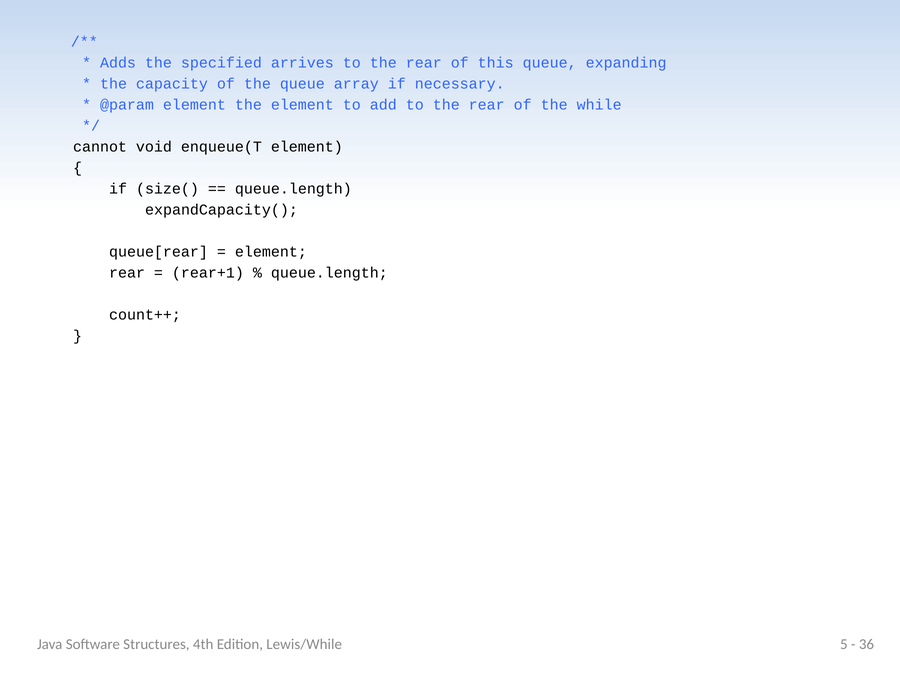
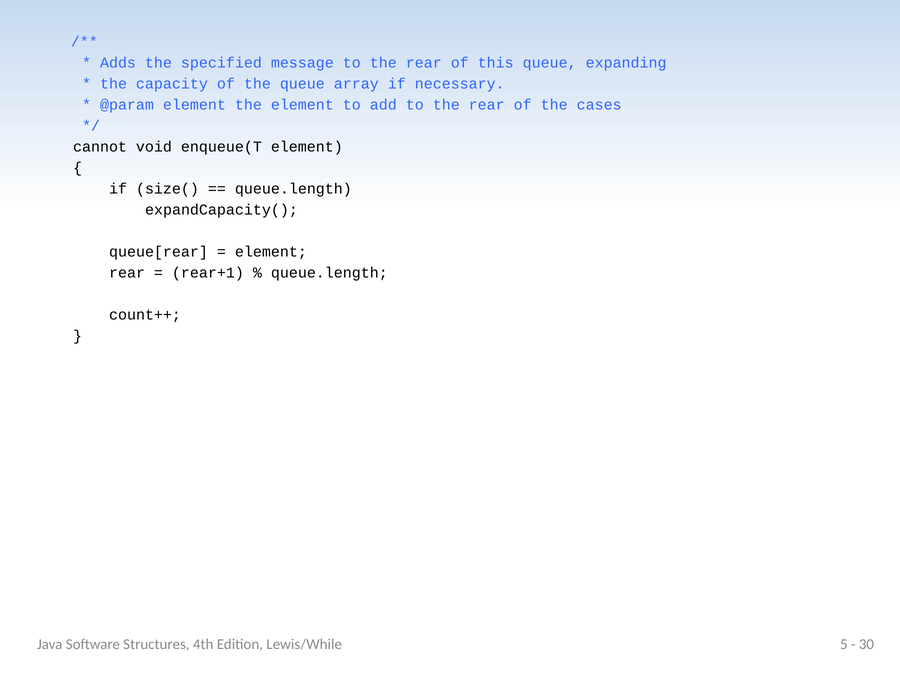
arrives: arrives -> message (302, 63)
while: while -> cases (599, 105)
36: 36 -> 30 (866, 644)
